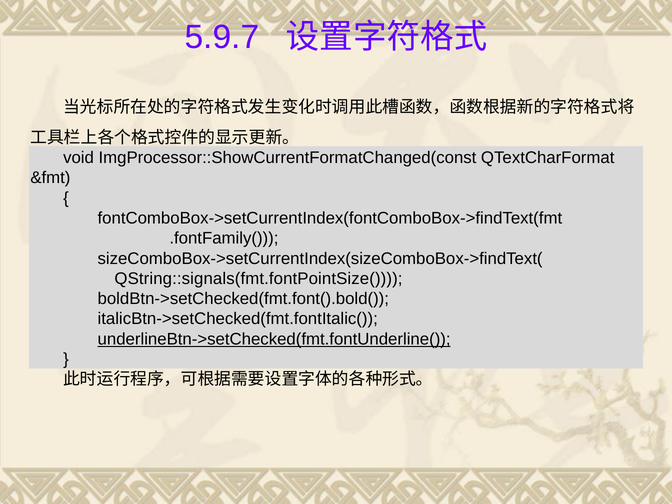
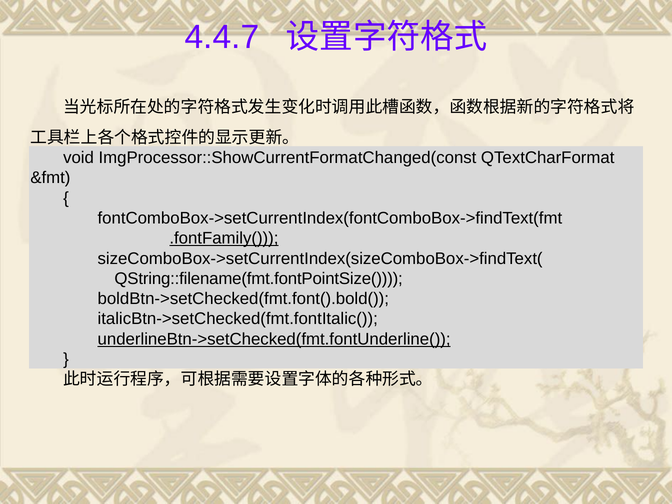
5.9.7: 5.9.7 -> 4.4.7 (222, 37)
.fontFamily( underline: none -> present (224, 238)
QString::signals(fmt.fontPointSize(: QString::signals(fmt.fontPointSize( -> QString::filename(fmt.fontPointSize( (259, 279)
